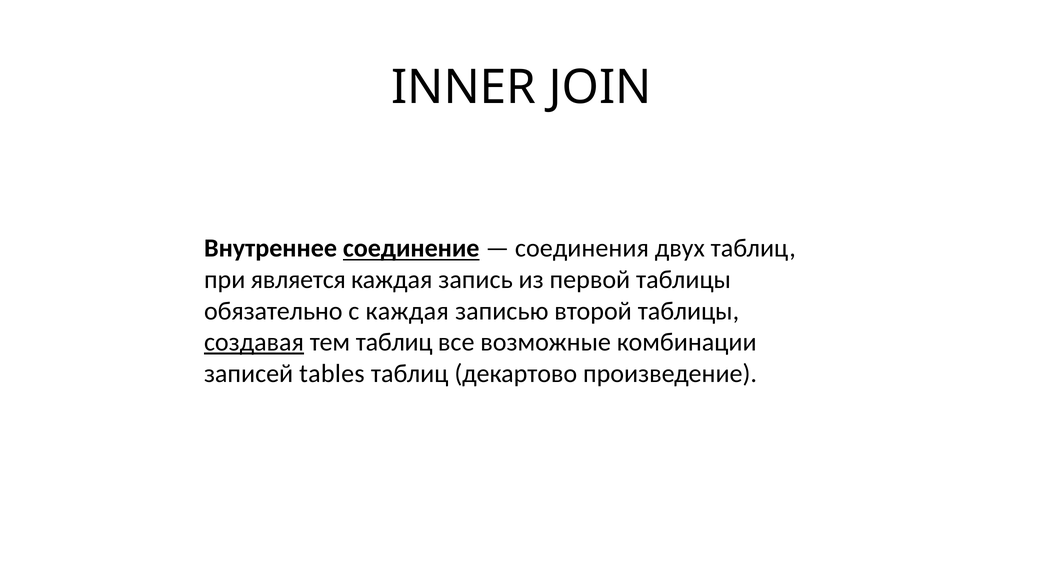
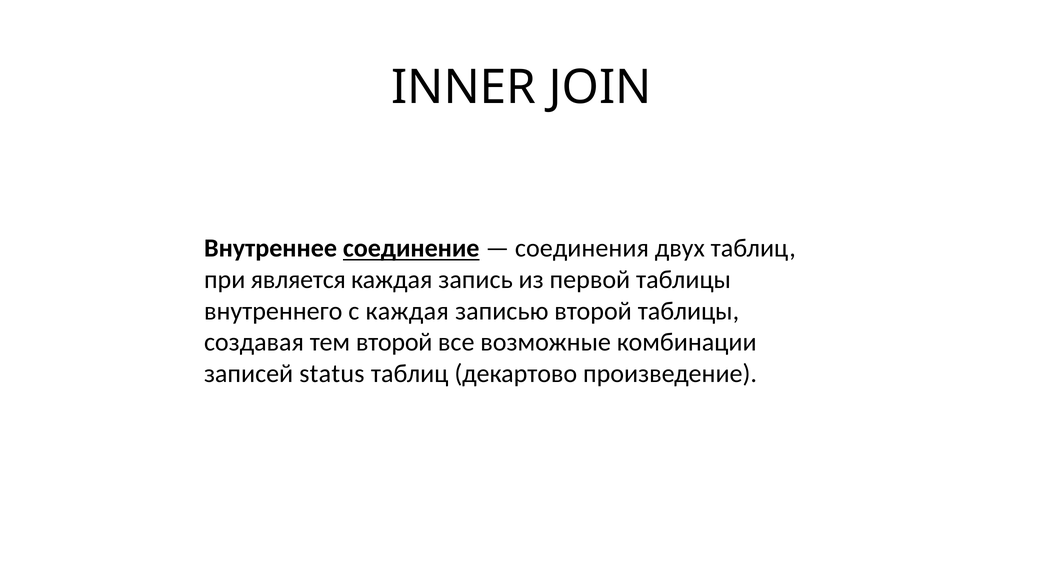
обязательно: обязательно -> внутреннего (273, 311)
создавая underline: present -> none (254, 342)
тем таблиц: таблиц -> второй (394, 342)
tables: tables -> status (332, 373)
